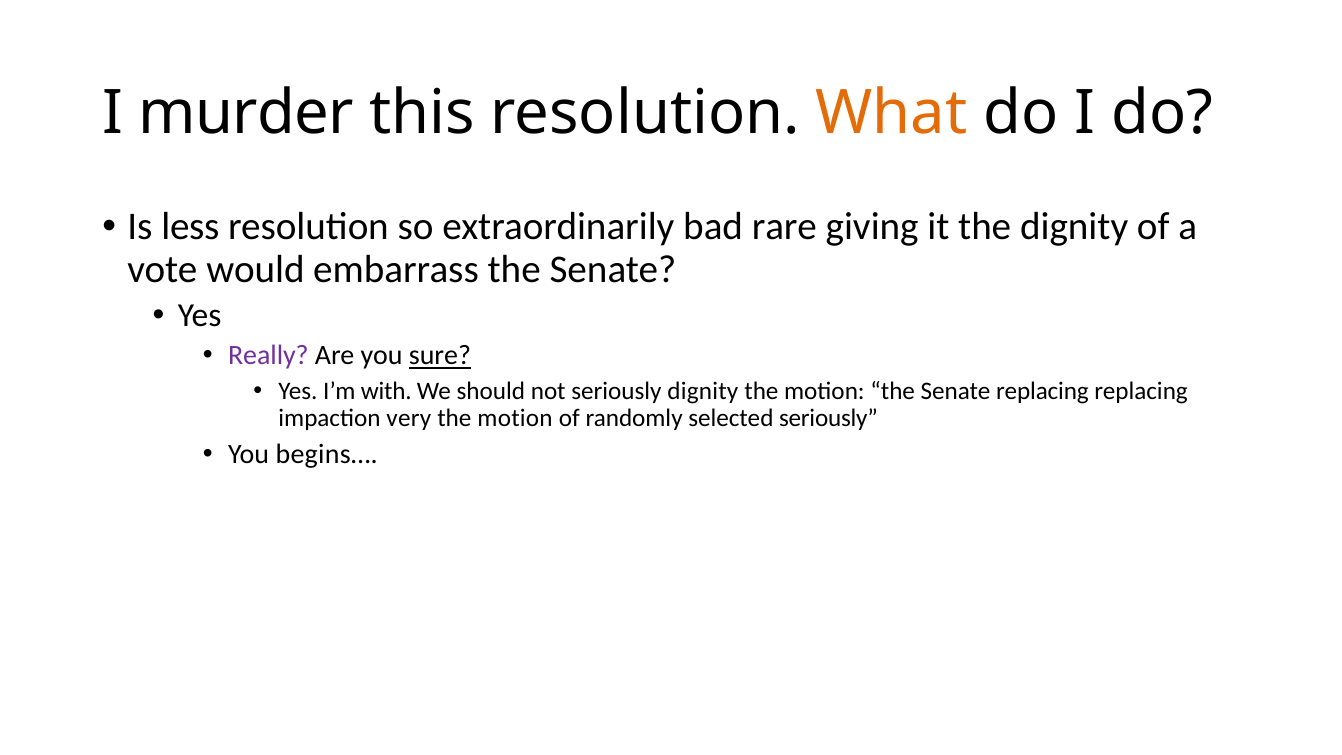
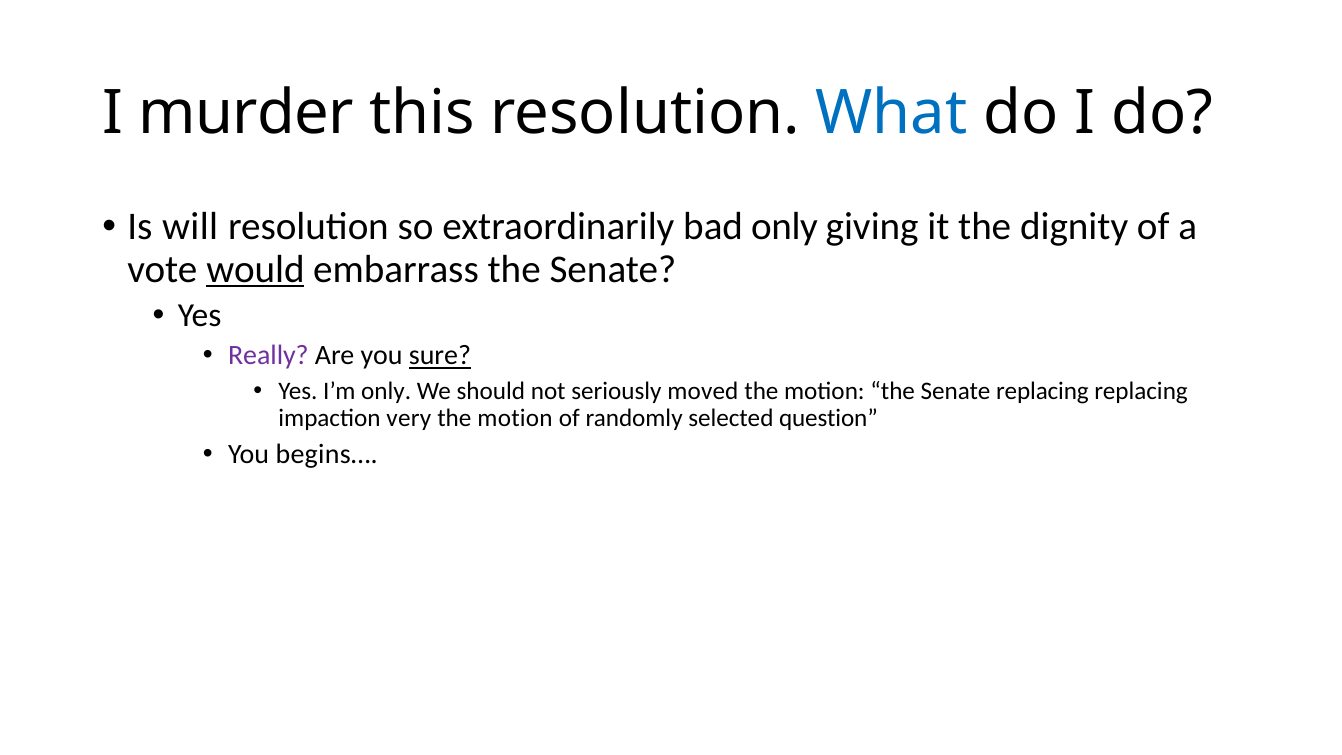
What colour: orange -> blue (892, 113)
less: less -> will (190, 227)
bad rare: rare -> only (785, 227)
would underline: none -> present (255, 269)
I’m with: with -> only (386, 391)
seriously dignity: dignity -> moved (703, 391)
selected seriously: seriously -> question (828, 419)
